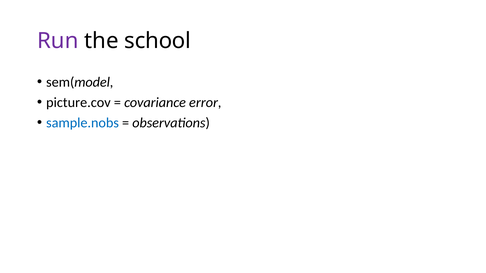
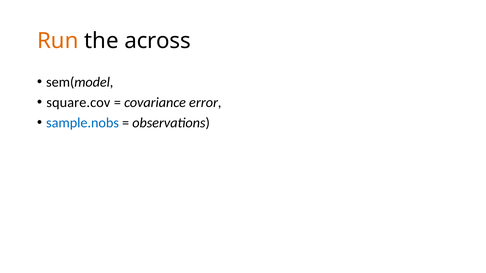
Run colour: purple -> orange (58, 41)
school: school -> across (158, 41)
picture.cov: picture.cov -> square.cov (78, 103)
